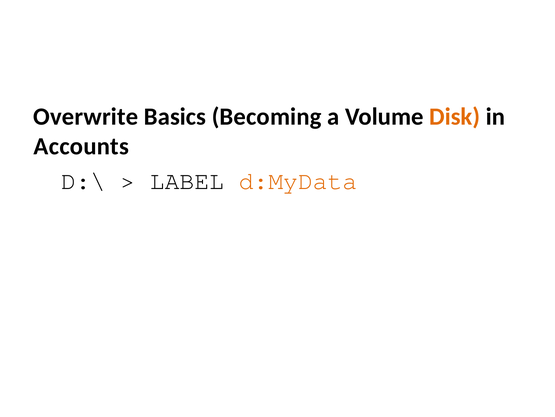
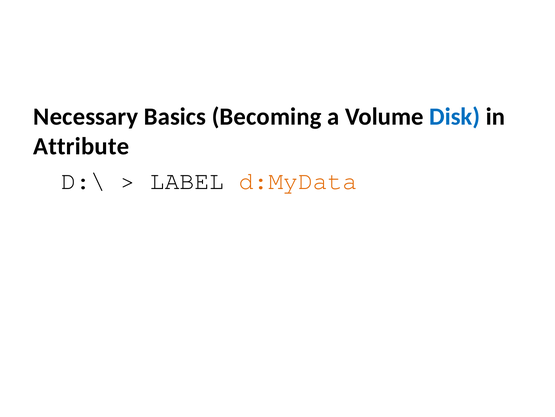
Overwrite: Overwrite -> Necessary (86, 116)
Disk colour: orange -> blue (455, 116)
Accounts: Accounts -> Attribute (81, 146)
